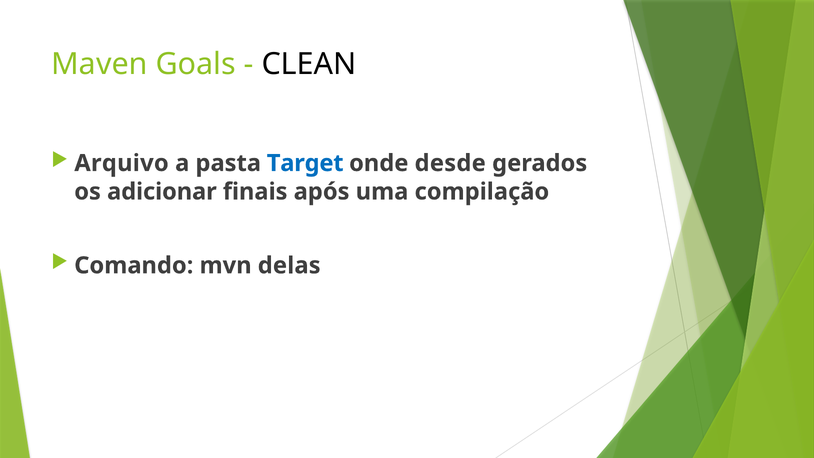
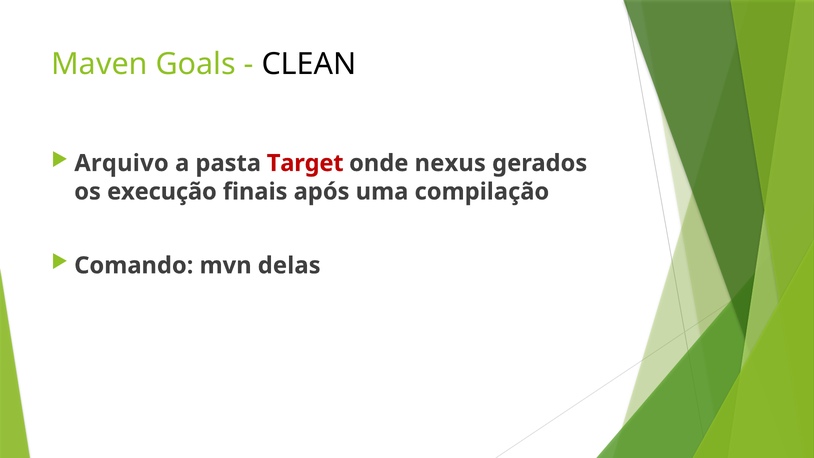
Target colour: blue -> red (305, 163)
desde: desde -> nexus (450, 163)
adicionar: adicionar -> execução (162, 192)
